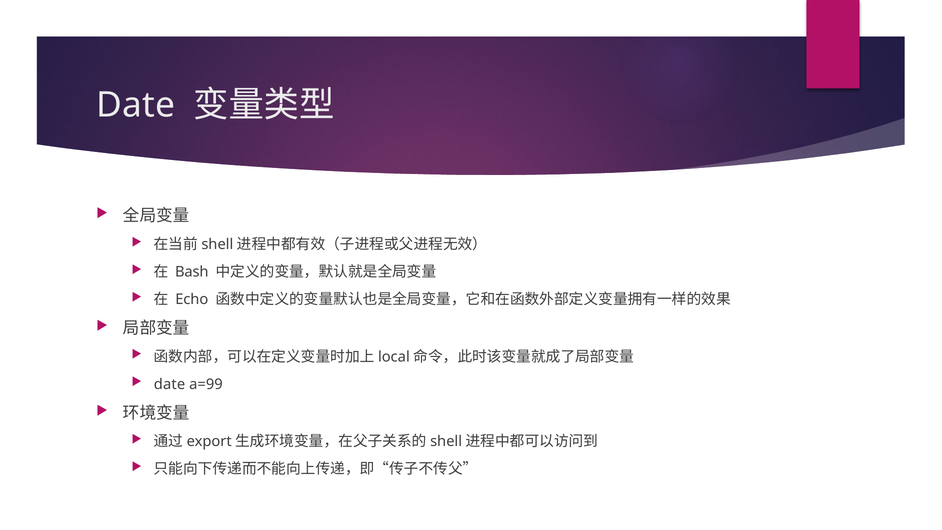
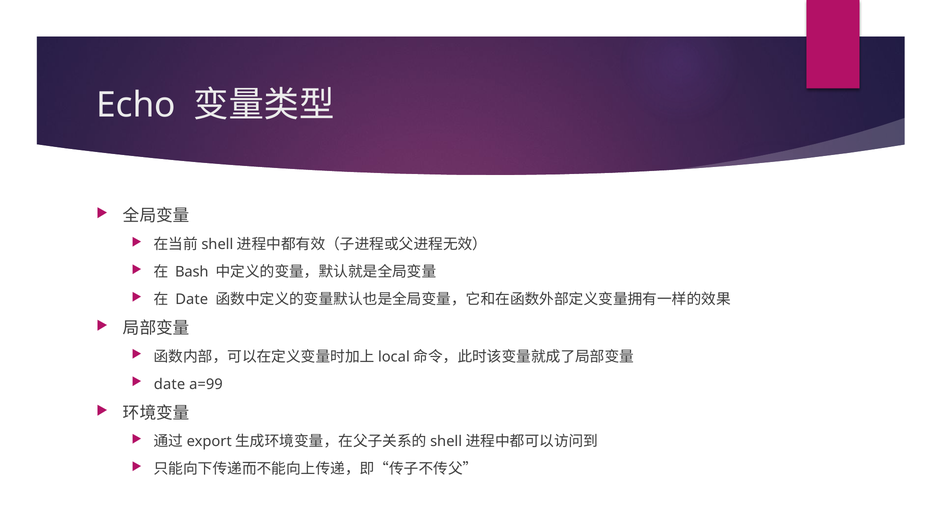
Date: Date -> Echo (136, 105)
Echo: Echo -> Date (192, 299)
